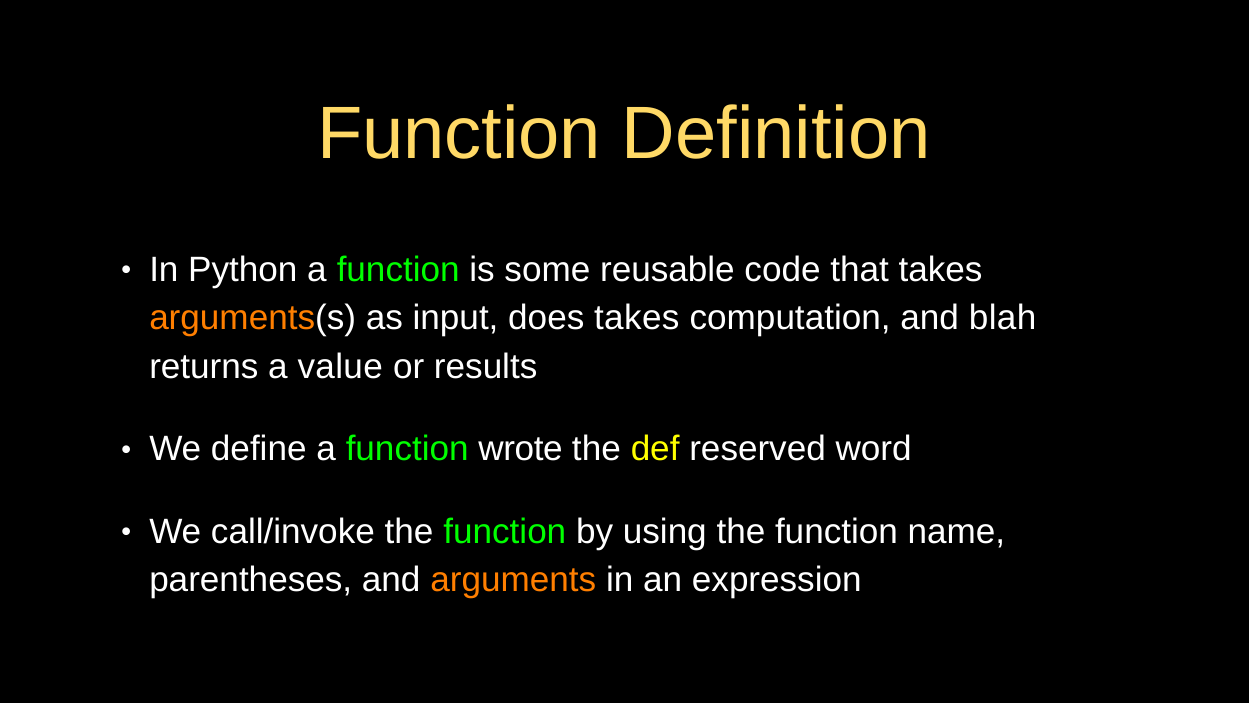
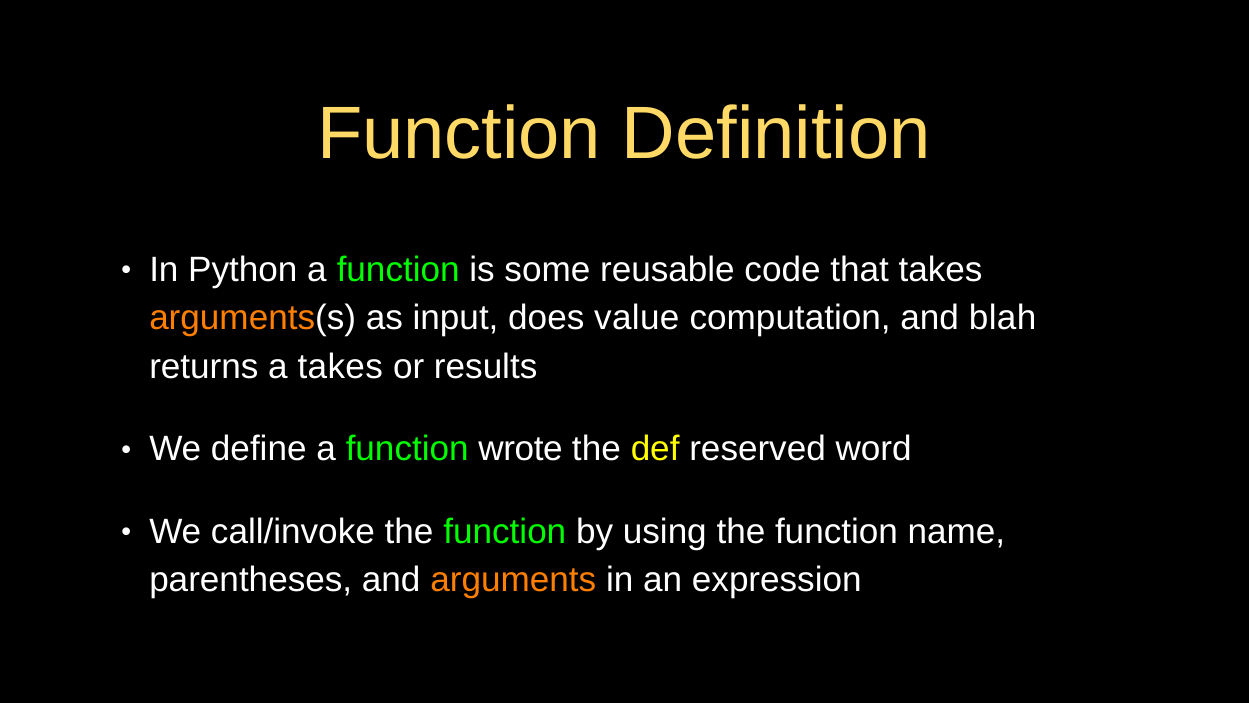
does takes: takes -> value (637, 318)
a value: value -> takes (340, 366)
